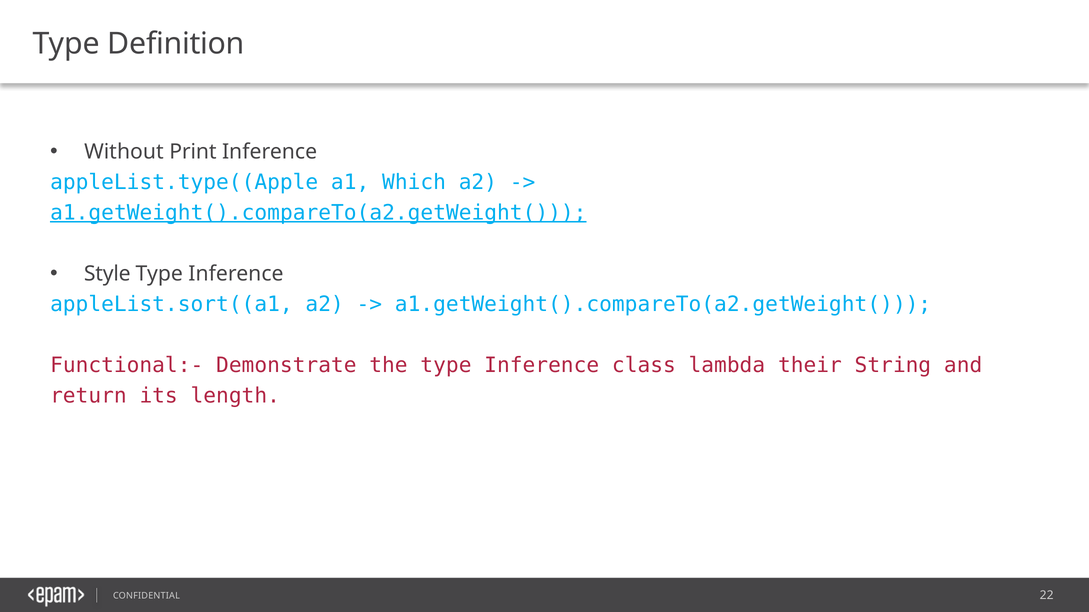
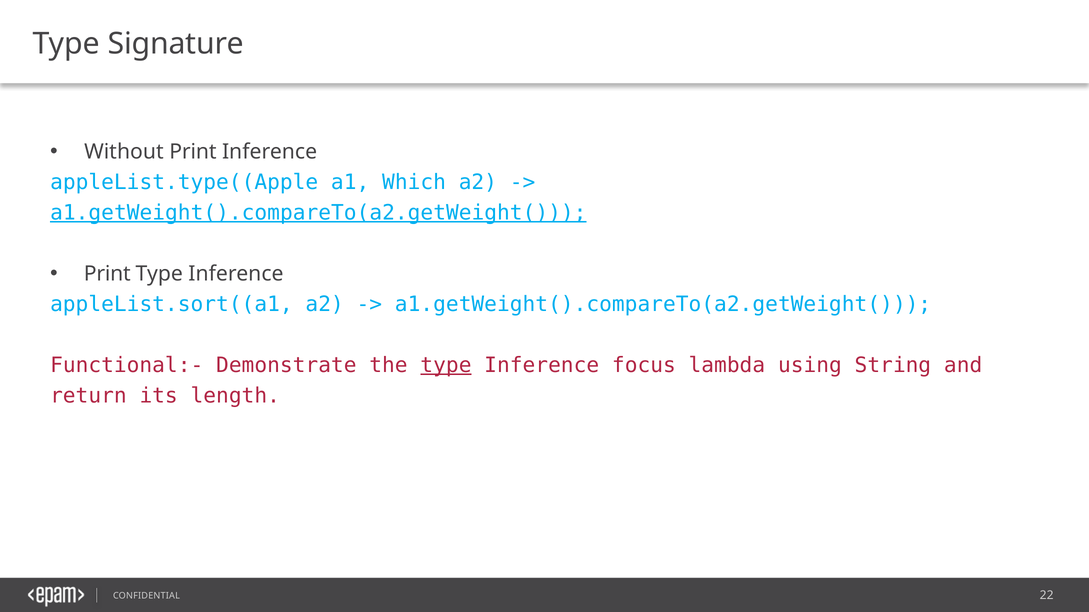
Definition: Definition -> Signature (176, 44)
Style: Style -> Print (107, 274)
type underline: none -> present (446, 366)
class: class -> focus (644, 366)
their: their -> using (810, 366)
